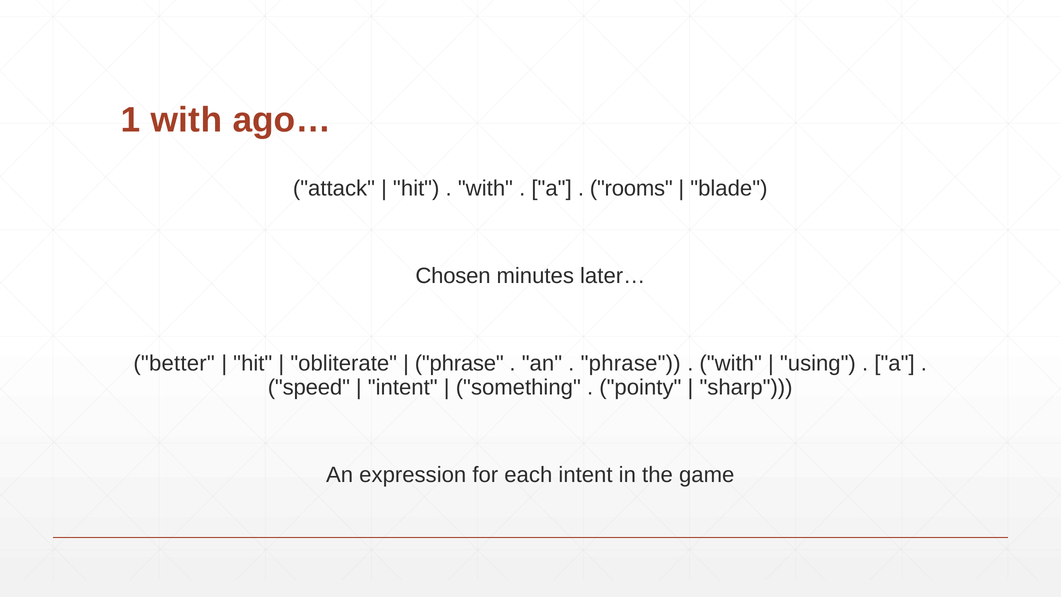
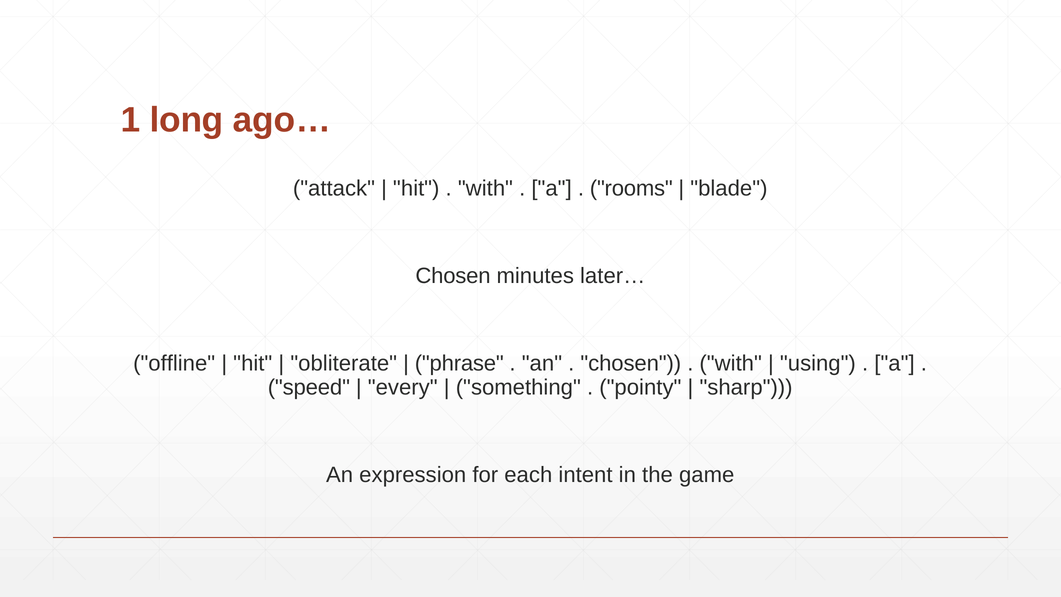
1 with: with -> long (187, 120)
better: better -> offline (174, 363)
phrase: phrase -> chosen (631, 363)
intent: intent -> every (403, 387)
